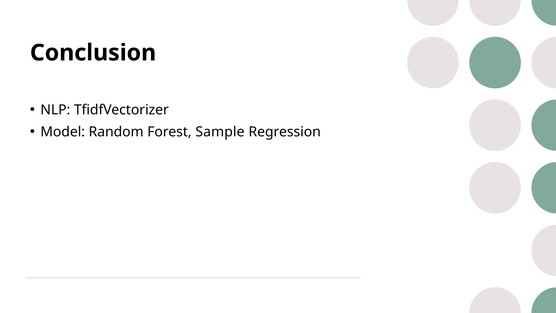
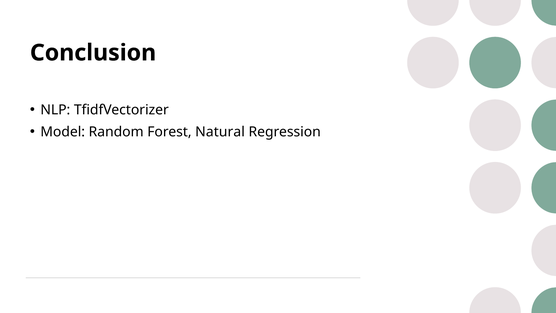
Sample: Sample -> Natural (220, 132)
